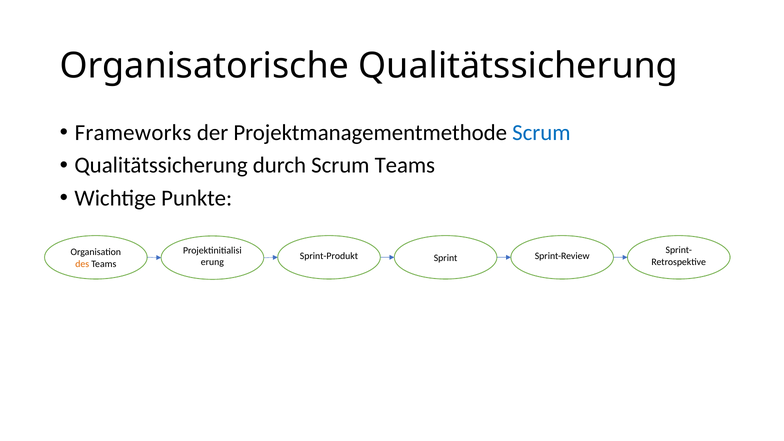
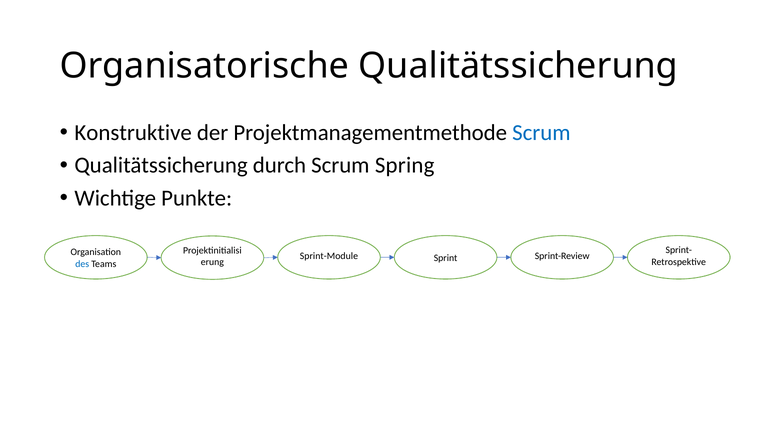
Frameworks: Frameworks -> Konstruktive (133, 133)
Scrum Teams: Teams -> Spring (405, 165)
Sprint-Produkt: Sprint-Produkt -> Sprint-Module (329, 256)
des colour: orange -> blue (82, 264)
